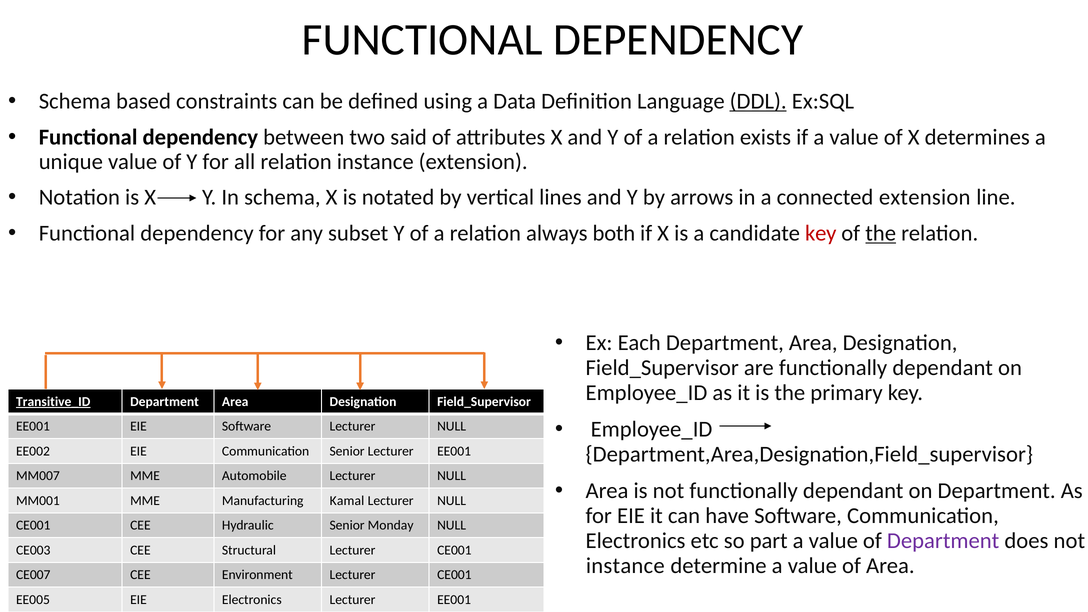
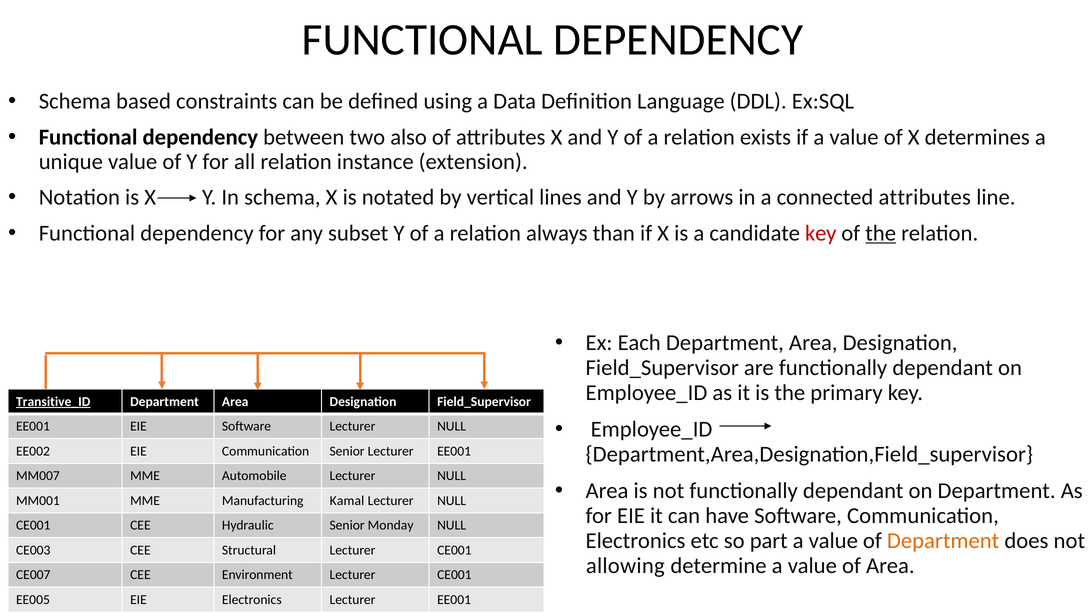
DDL underline: present -> none (758, 101)
said: said -> also (409, 137)
connected extension: extension -> attributes (925, 197)
both: both -> than (614, 233)
Department colour: purple -> orange (943, 541)
instance: instance -> allowing (625, 566)
